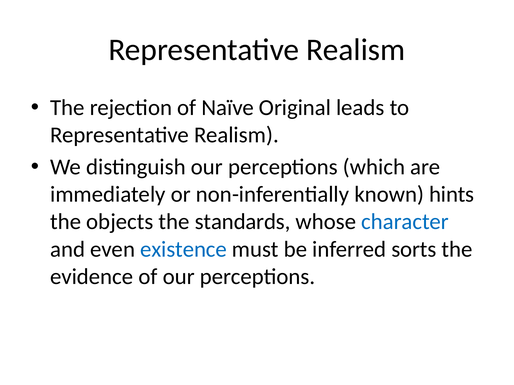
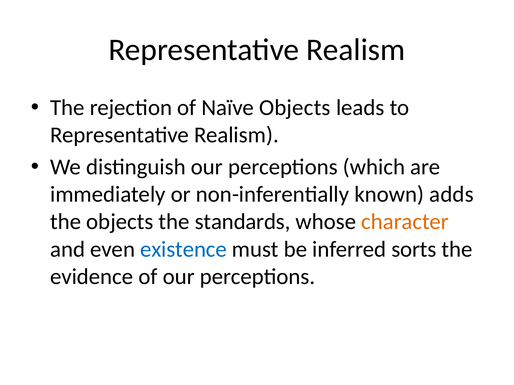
Naïve Original: Original -> Objects (295, 108)
hints: hints -> adds (451, 195)
character colour: blue -> orange (405, 222)
